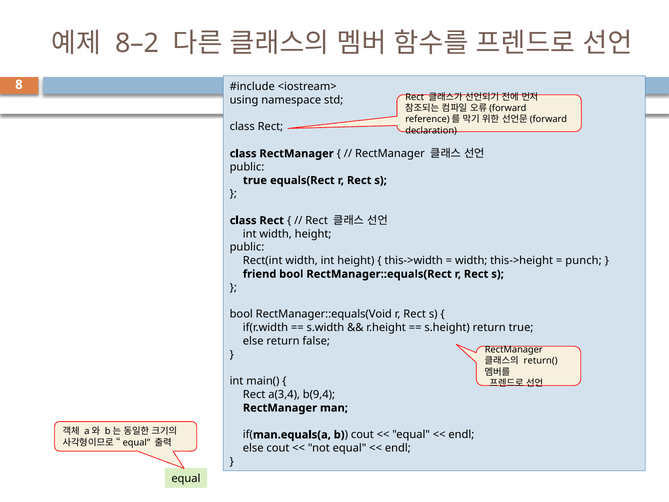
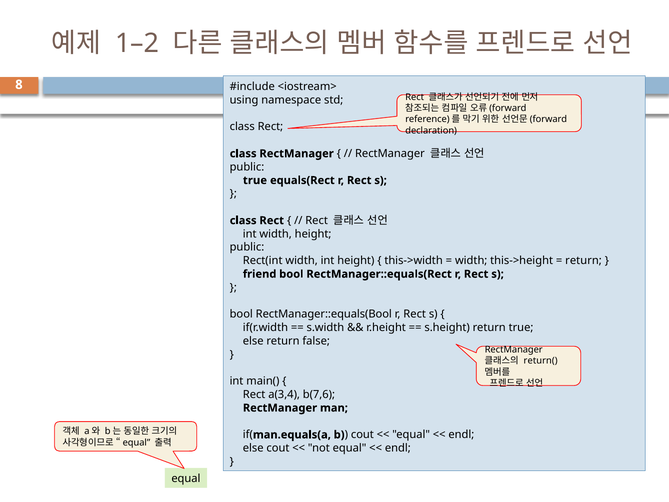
8–2: 8–2 -> 1–2 (137, 43)
punch: punch -> return (584, 261)
RectManager::equals(Void: RectManager::equals(Void -> RectManager::equals(Bool (324, 314)
b(9,4: b(9,4 -> b(7,6 (319, 394)
